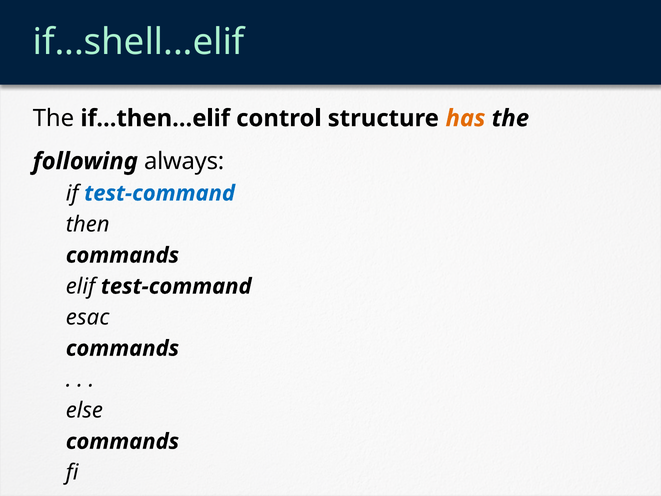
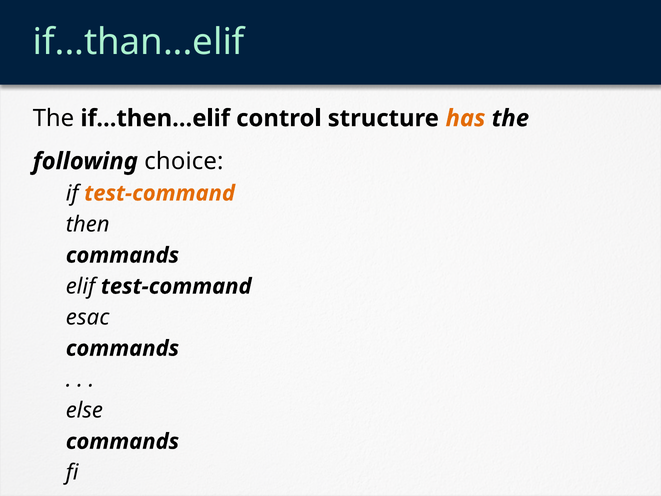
if...shell...elif: if...shell...elif -> if...than...elif (139, 42)
always: always -> choice (184, 161)
test-command colour: blue -> orange (160, 193)
